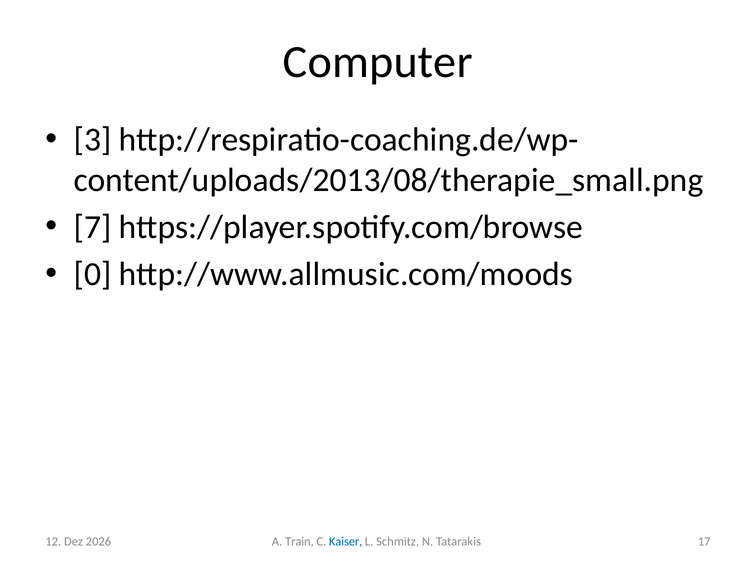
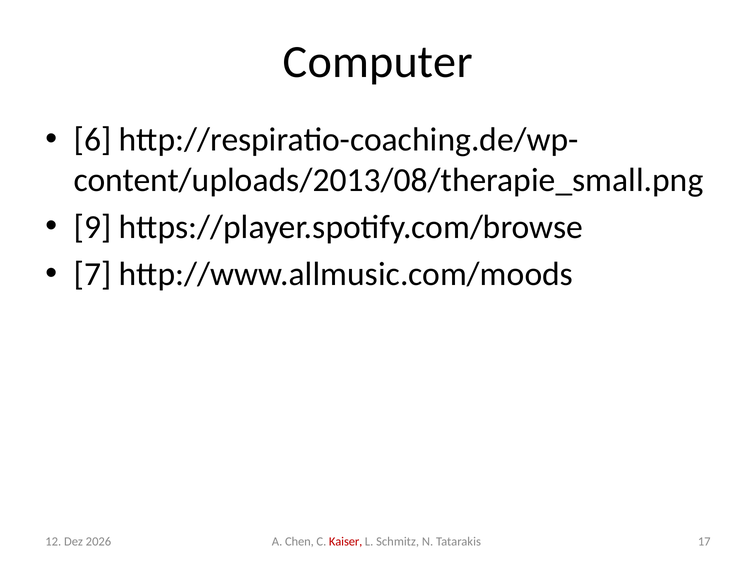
3: 3 -> 6 (93, 140)
7: 7 -> 9 (93, 227)
0: 0 -> 7 (93, 274)
Train: Train -> Chen (299, 541)
Kaiser colour: blue -> red (346, 541)
